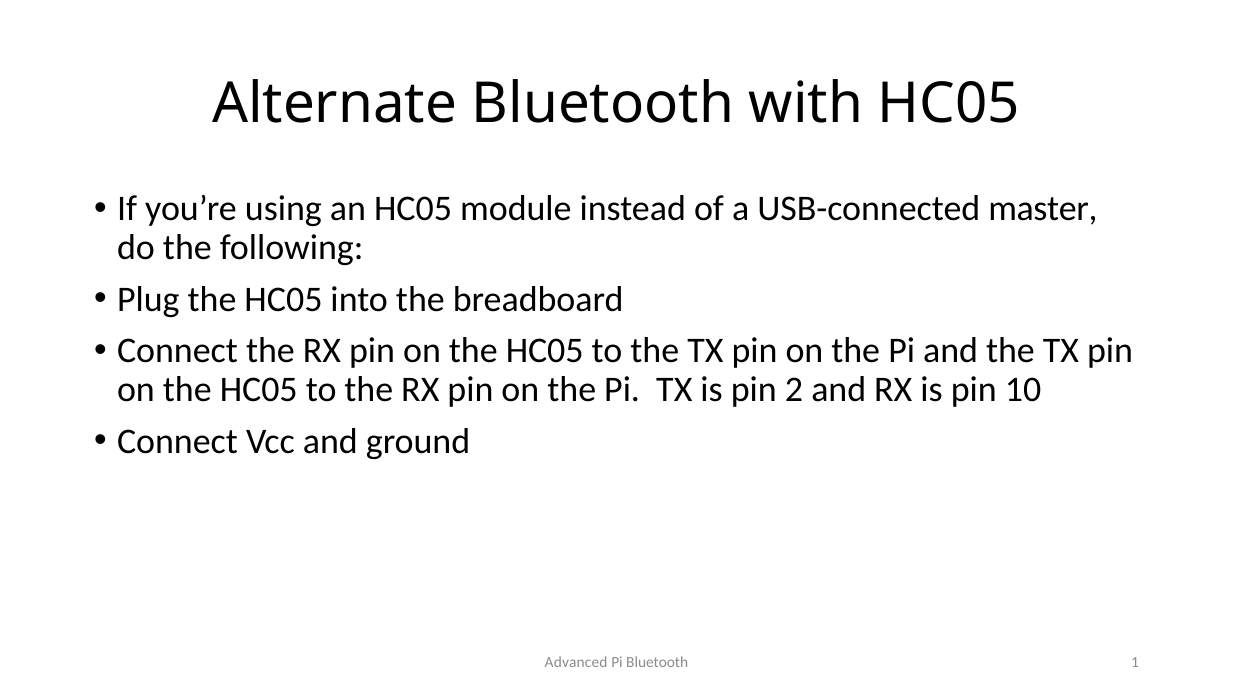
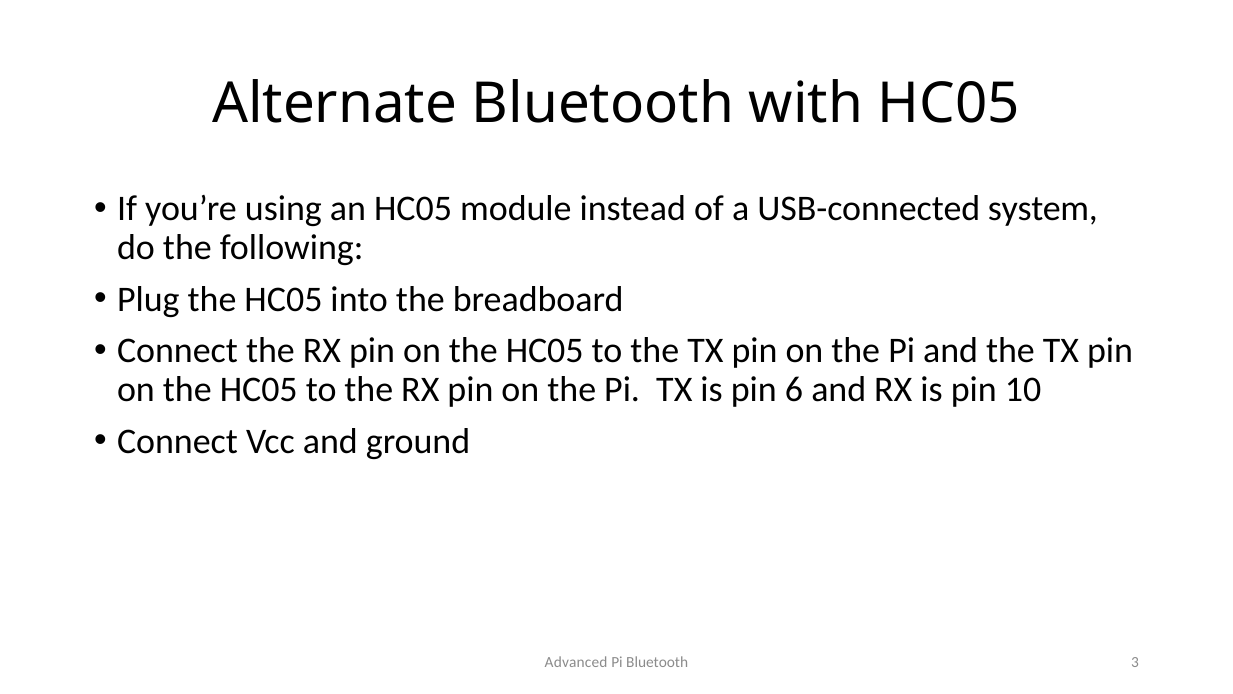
master: master -> system (1043, 208)
2: 2 -> 6 (794, 390)
1: 1 -> 3 (1135, 662)
